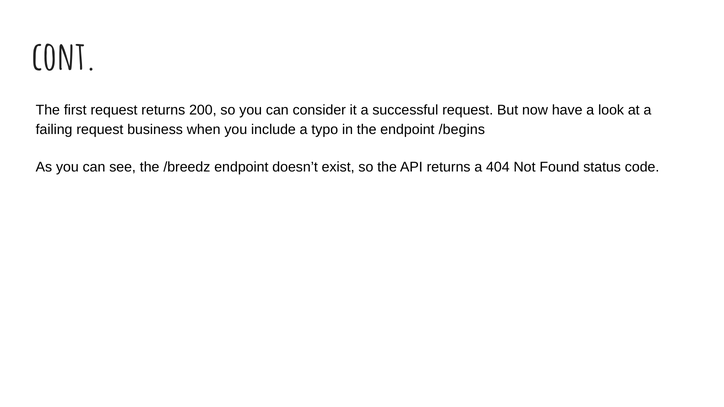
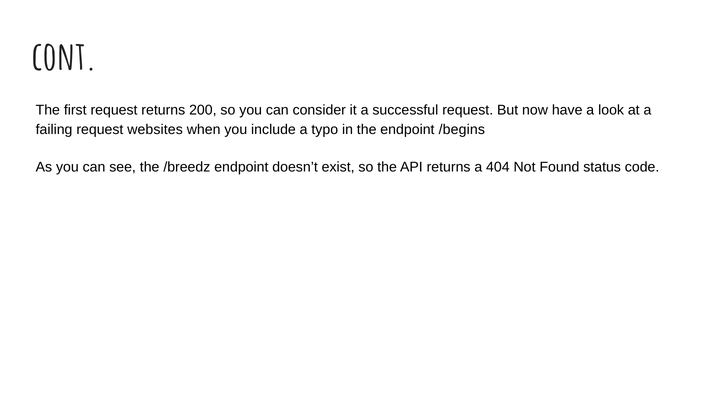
business: business -> websites (155, 130)
